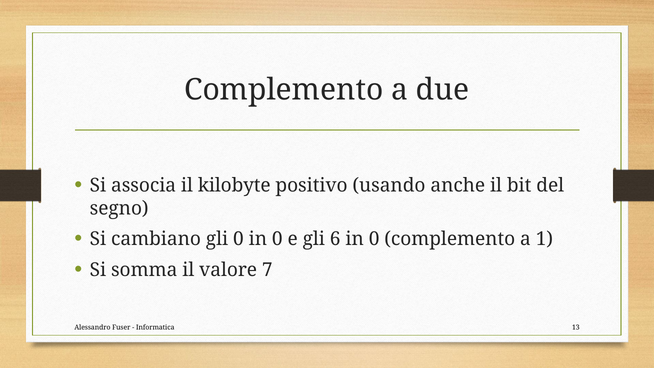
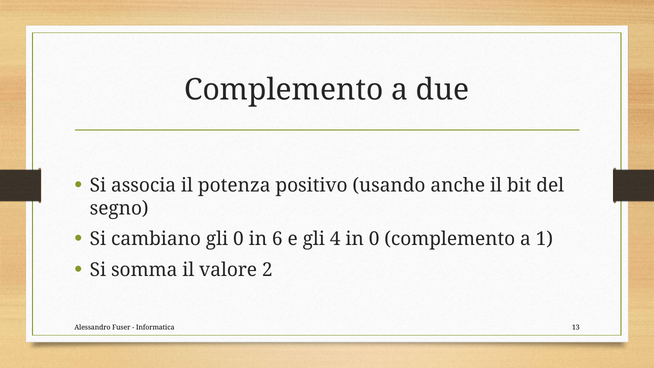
kilobyte: kilobyte -> potenza (234, 185)
0 in 0: 0 -> 6 (277, 239)
6: 6 -> 4 (335, 239)
7: 7 -> 2 (267, 270)
